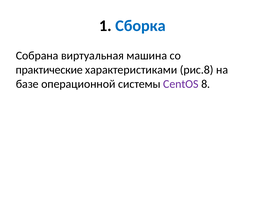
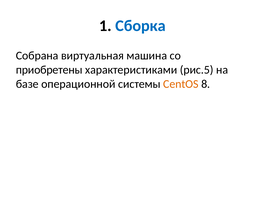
практические: практические -> приобретены (49, 70)
рис.8: рис.8 -> рис.5 (197, 70)
CentOS colour: purple -> orange (181, 84)
